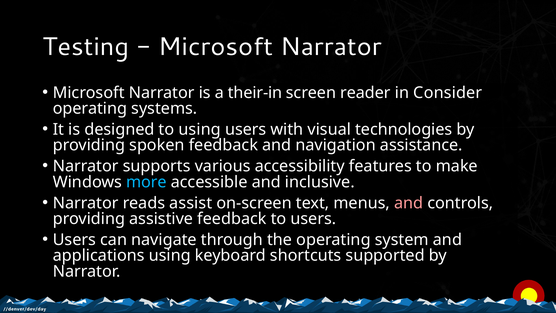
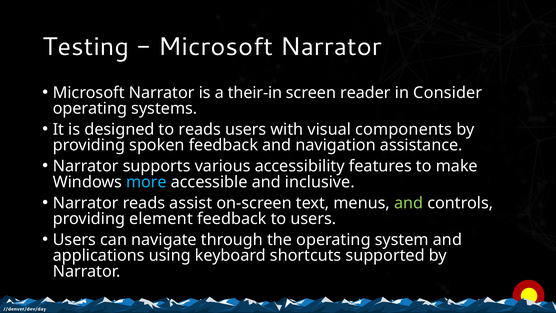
to using: using -> reads (200, 129)
technologies: technologies -> components (404, 129)
and colour: pink -> light green (409, 203)
assistive: assistive -> element (161, 219)
